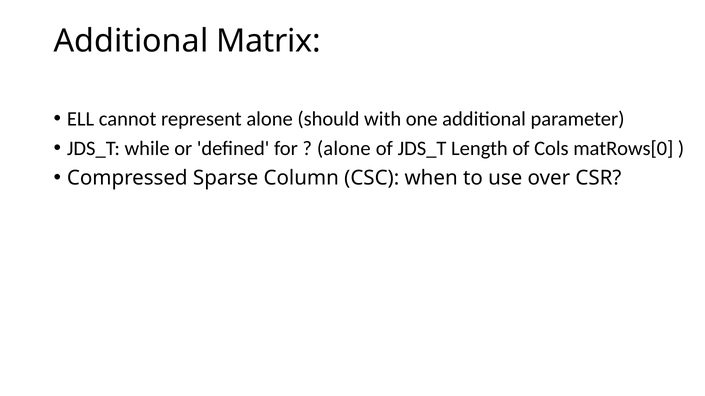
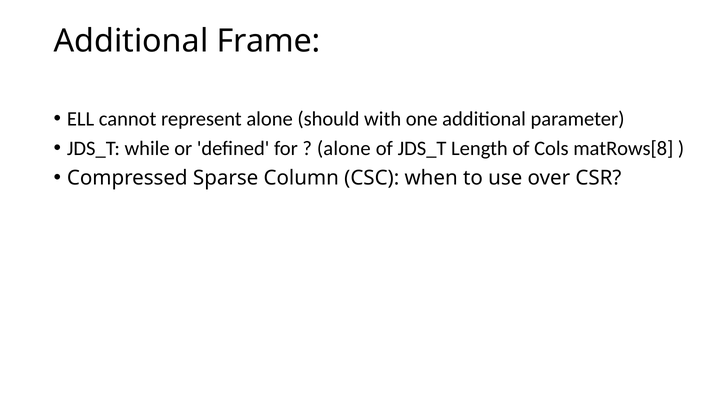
Matrix: Matrix -> Frame (268, 41)
matRows[0: matRows[0 -> matRows[8 (623, 149)
